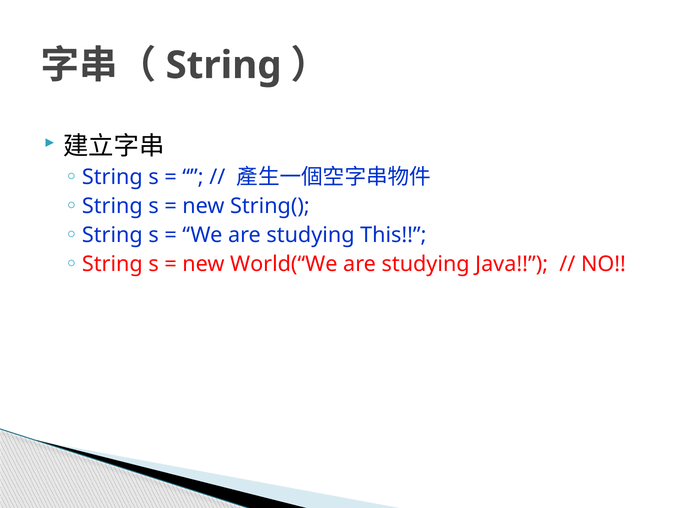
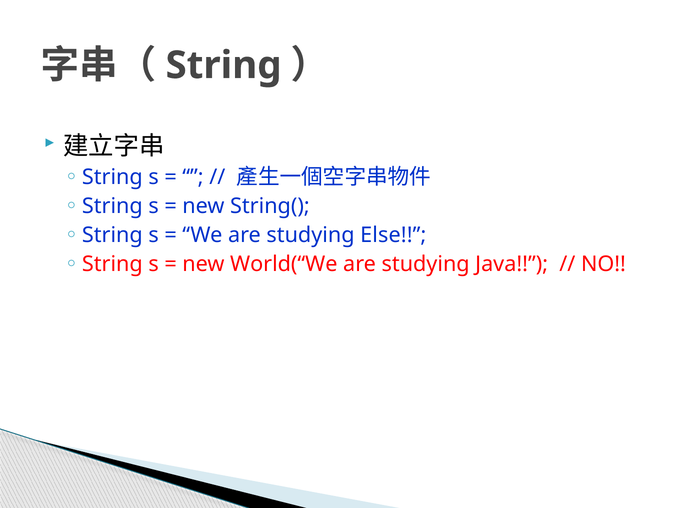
This: This -> Else (393, 235)
